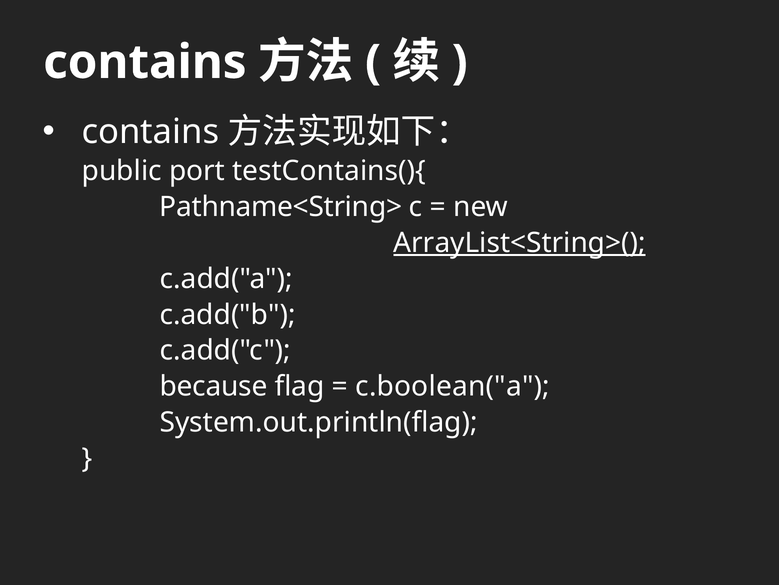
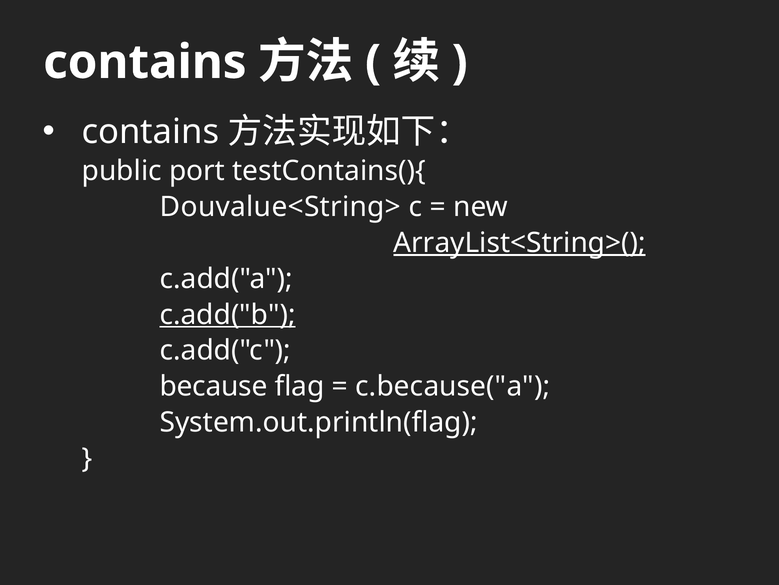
Pathname<String>: Pathname<String> -> Douvalue<String> (280, 207)
c.add("b underline: none -> present (228, 314)
c.boolean("a: c.boolean("a -> c.because("a (453, 386)
